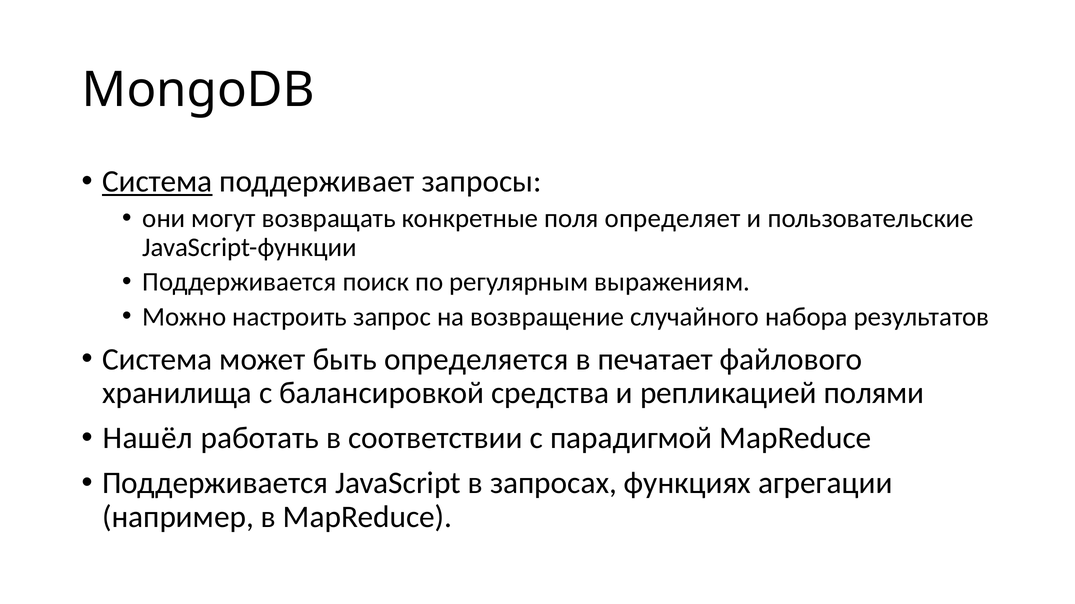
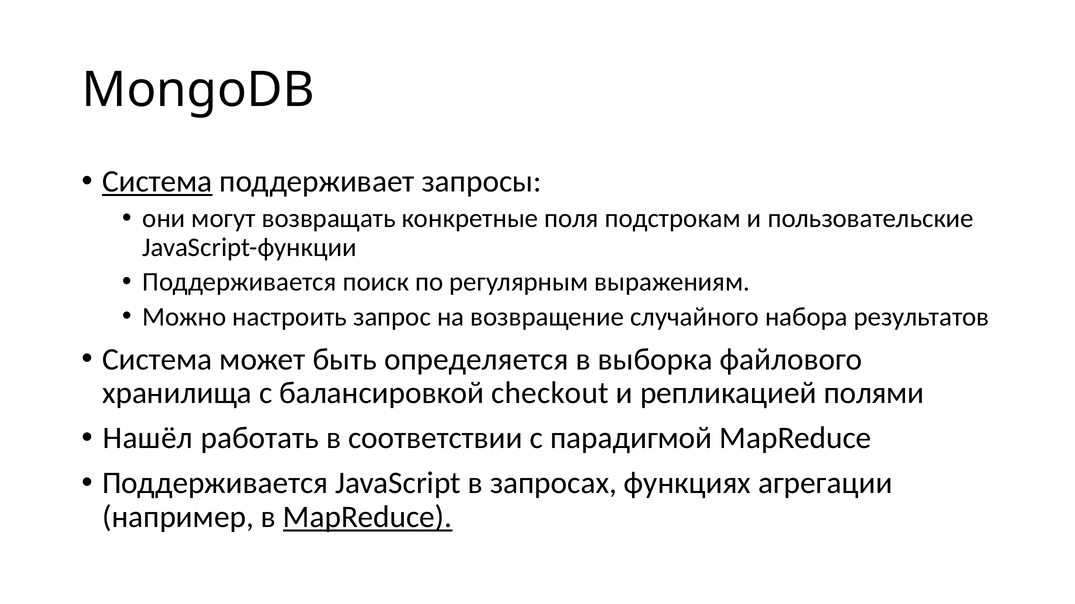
определяет: определяет -> подстрокам (673, 219)
печатает: печатает -> выборка (655, 360)
средства: средства -> checkout (550, 394)
MapReduce underline: none -> present (368, 518)
